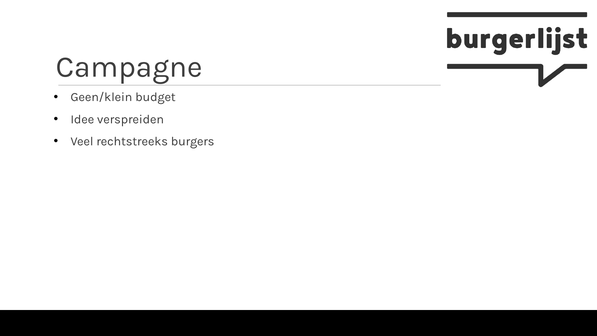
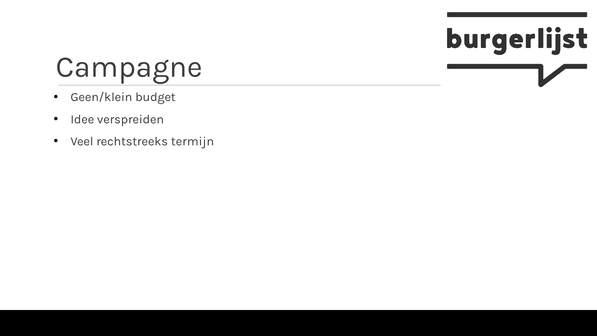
burgers: burgers -> termijn (193, 141)
